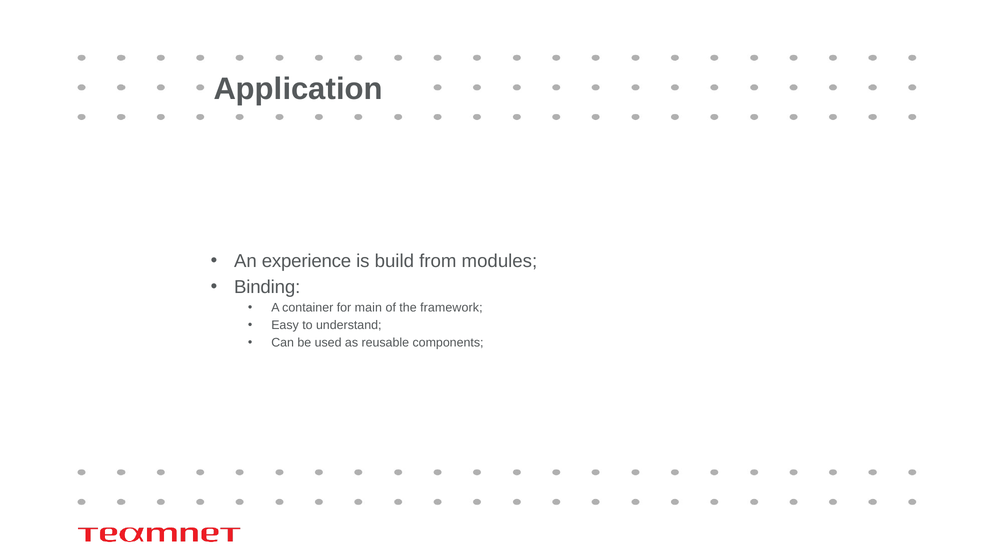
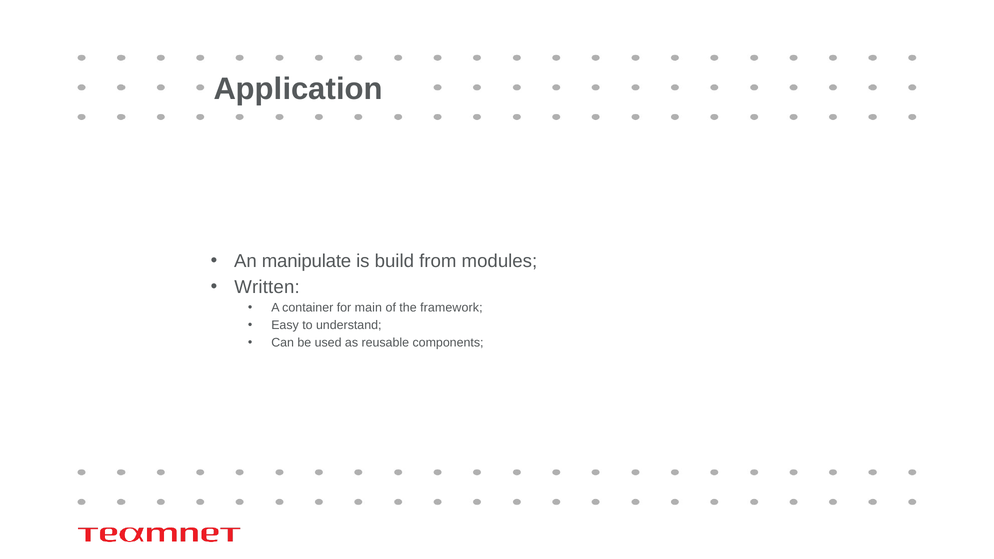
experience: experience -> manipulate (306, 261)
Binding: Binding -> Written (267, 287)
